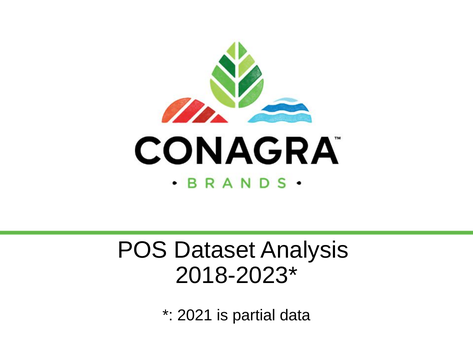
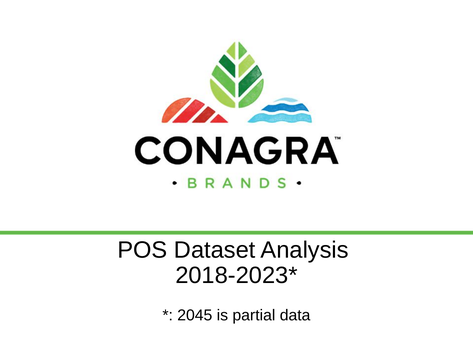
2021: 2021 -> 2045 (195, 316)
